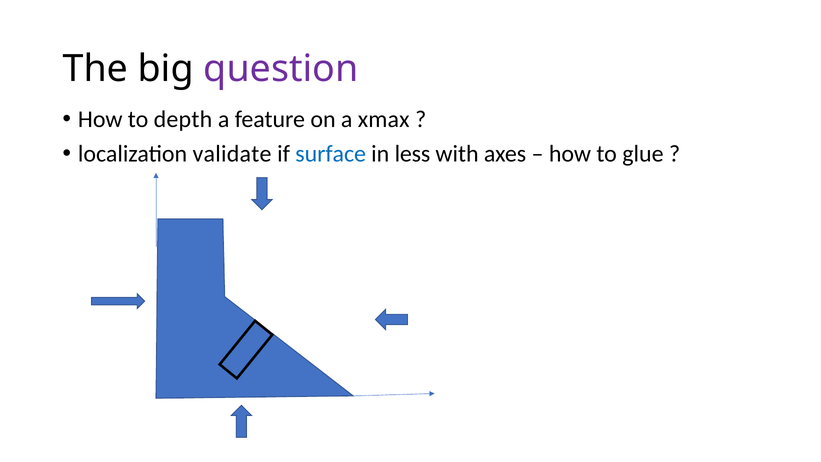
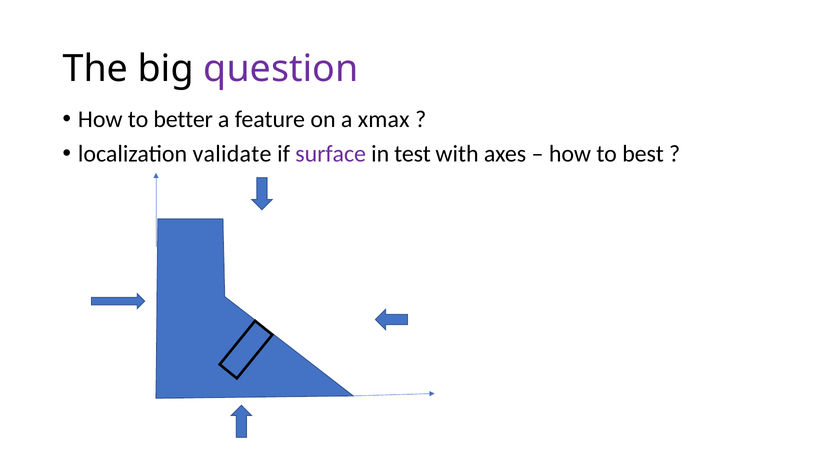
depth: depth -> better (183, 119)
surface colour: blue -> purple (331, 154)
less: less -> test (412, 154)
glue: glue -> best (643, 154)
